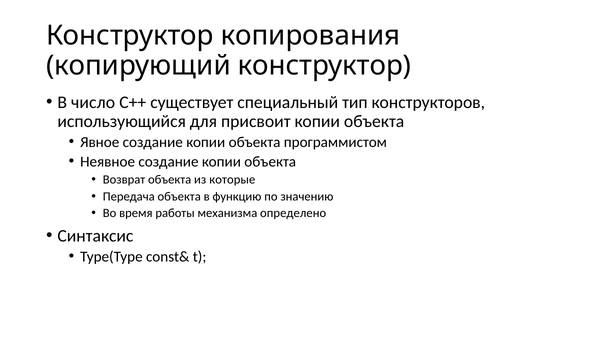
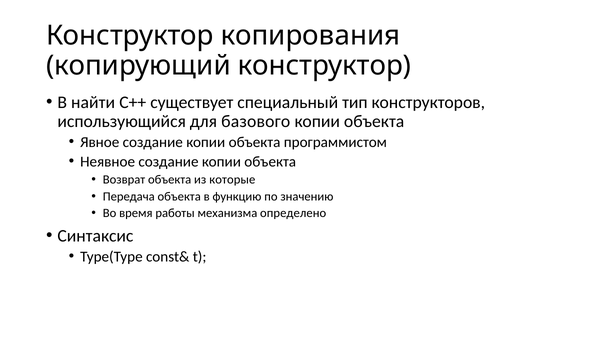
число: число -> найти (93, 102)
присвоит: присвоит -> базового (256, 121)
